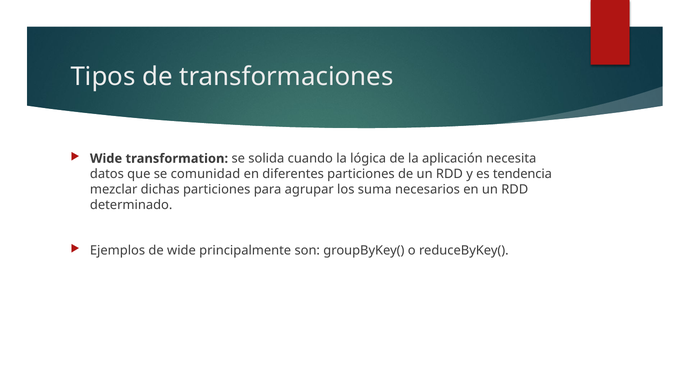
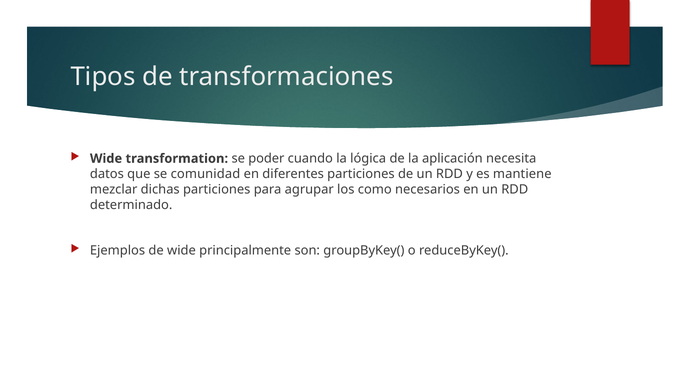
solida: solida -> poder (266, 159)
tendencia: tendencia -> mantiene (522, 174)
suma: suma -> como (375, 190)
